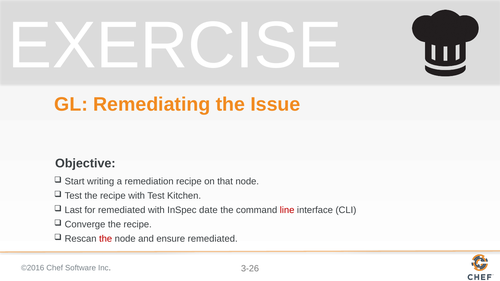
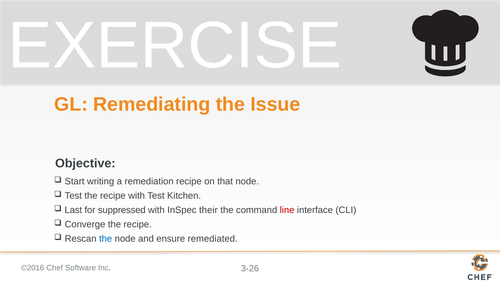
for remediated: remediated -> suppressed (122, 210)
date: date -> their (208, 210)
the colour: red -> blue (106, 239)
